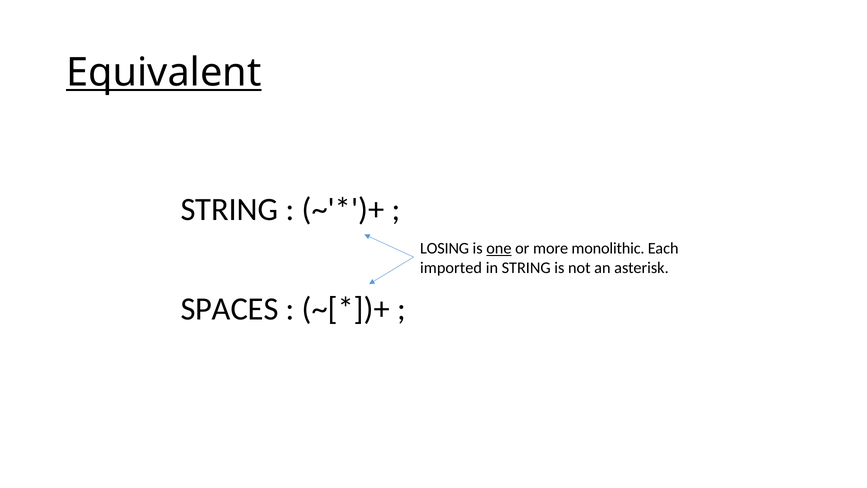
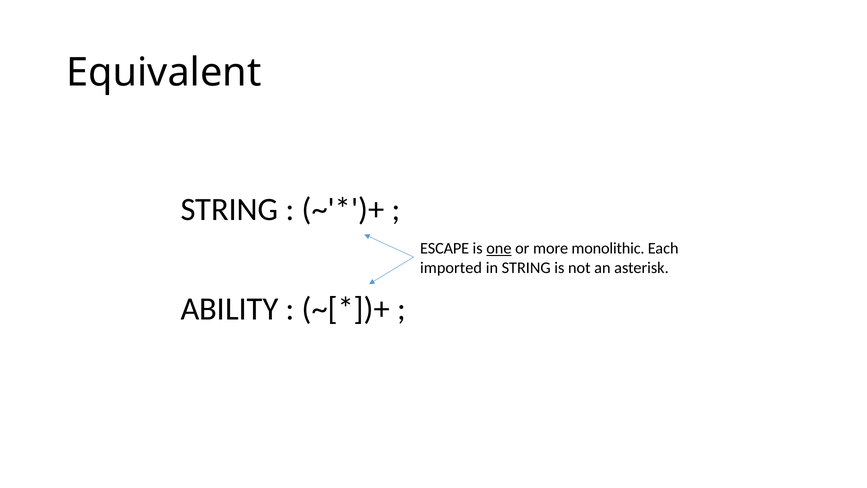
Equivalent underline: present -> none (164, 73)
LOSING: LOSING -> ESCAPE (445, 248)
SPACES: SPACES -> ABILITY (229, 309)
